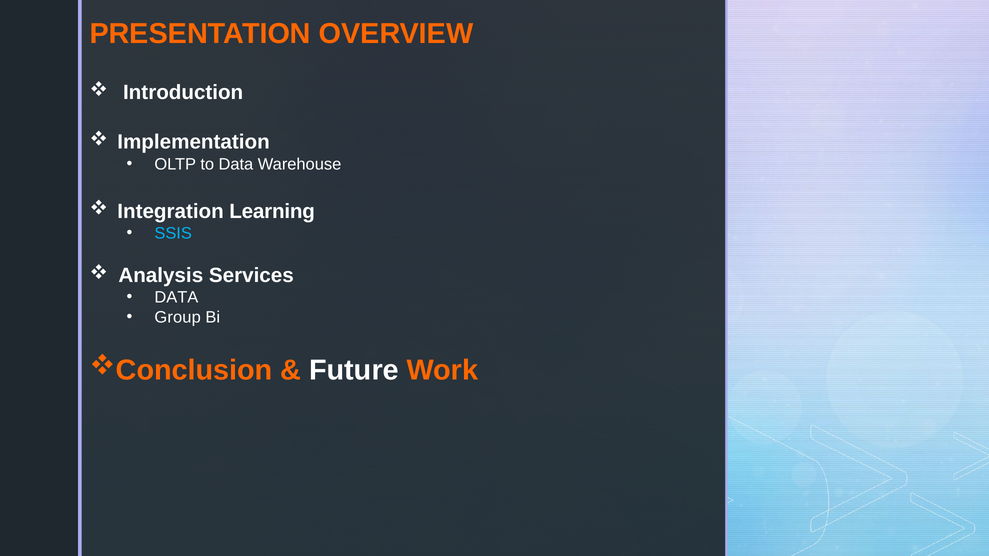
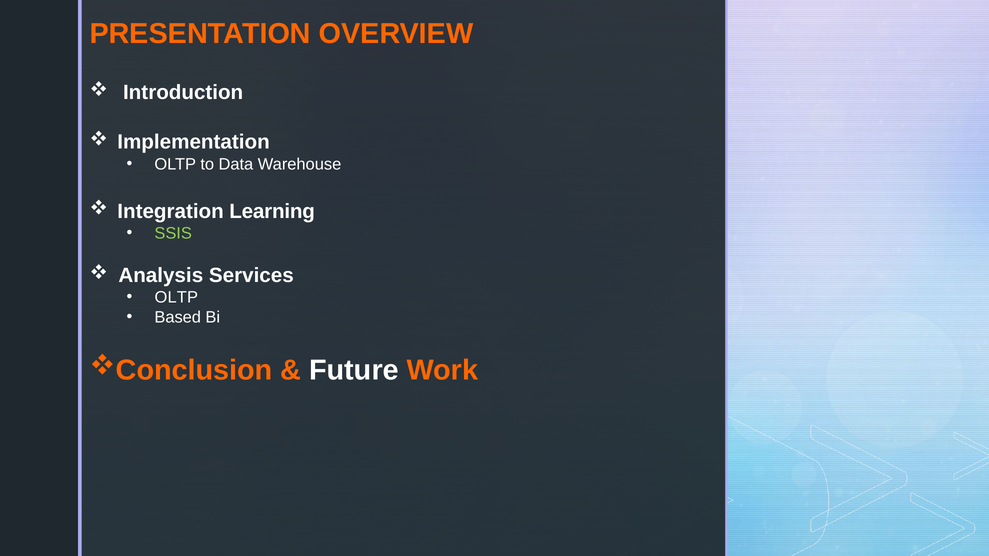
SSIS colour: light blue -> light green (173, 233)
DATA: DATA -> OLTP (176, 298)
Group: Group -> Based (178, 317)
